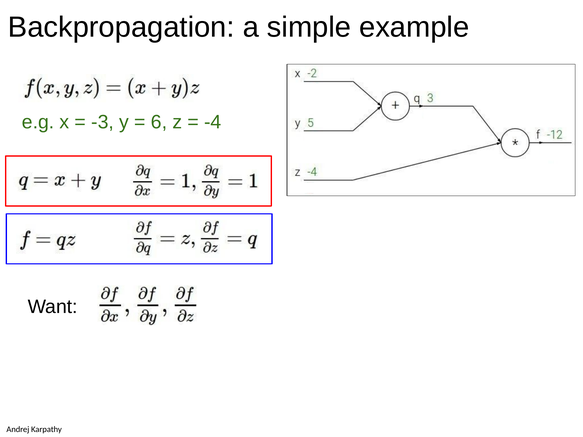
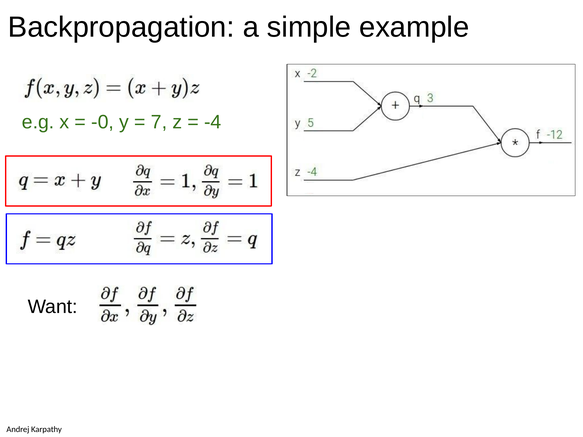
-3: -3 -> -0 (103, 122)
6: 6 -> 7 (159, 122)
